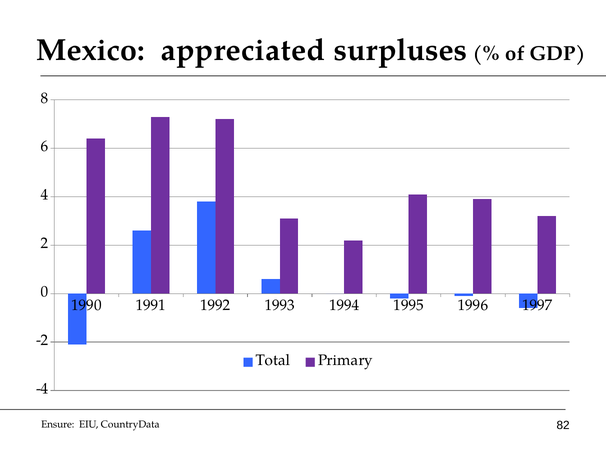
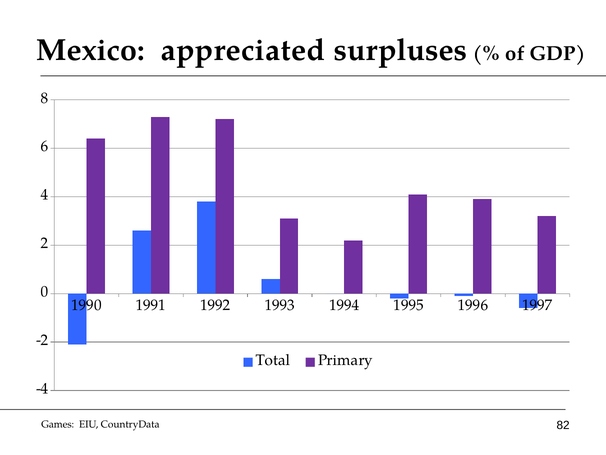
Ensure: Ensure -> Games (58, 424)
